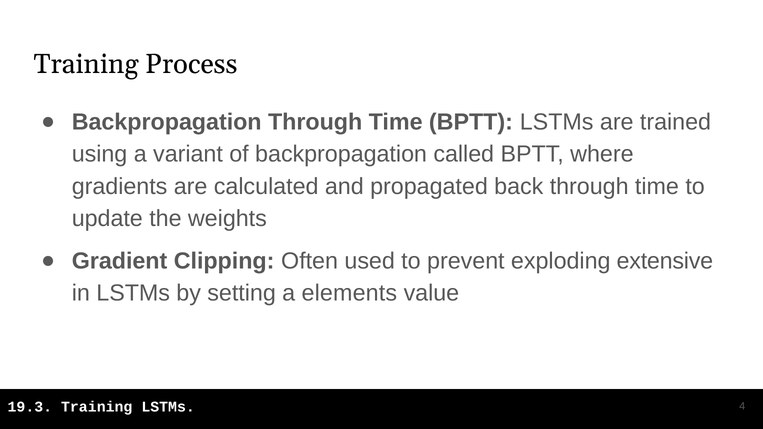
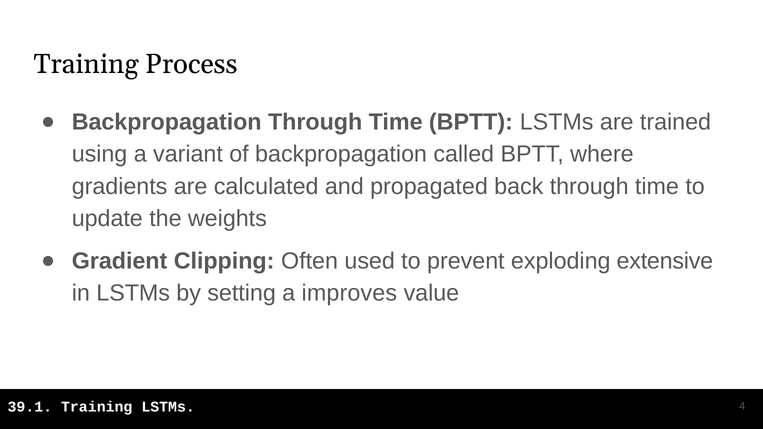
elements: elements -> improves (349, 293)
19.3: 19.3 -> 39.1 (30, 407)
